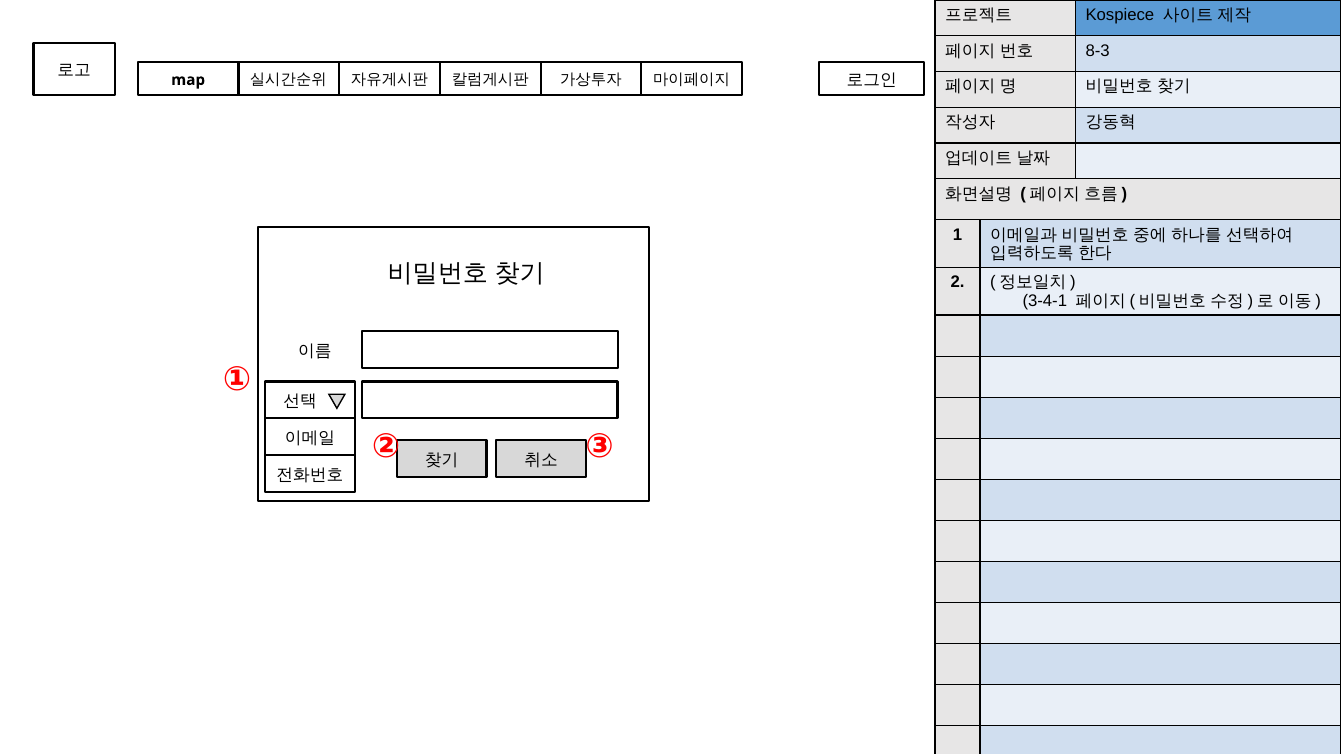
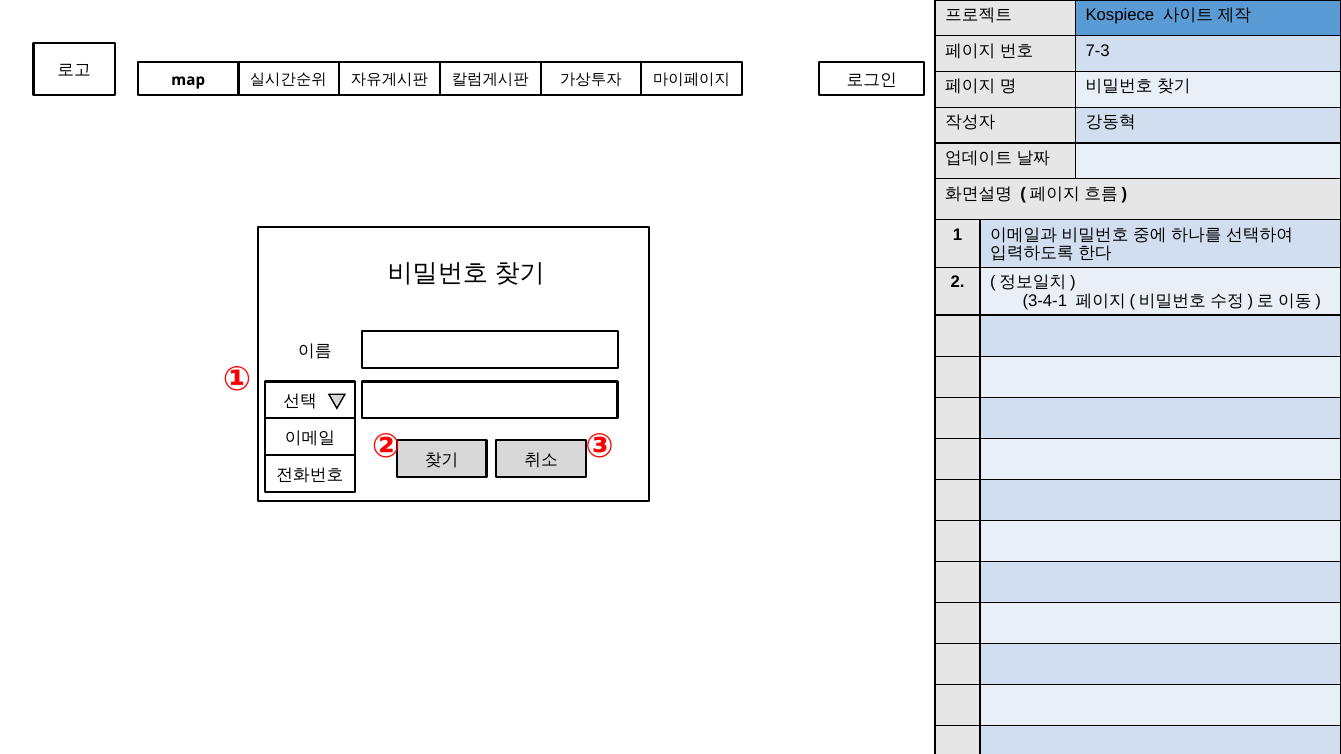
8-3: 8-3 -> 7-3 (1098, 51)
